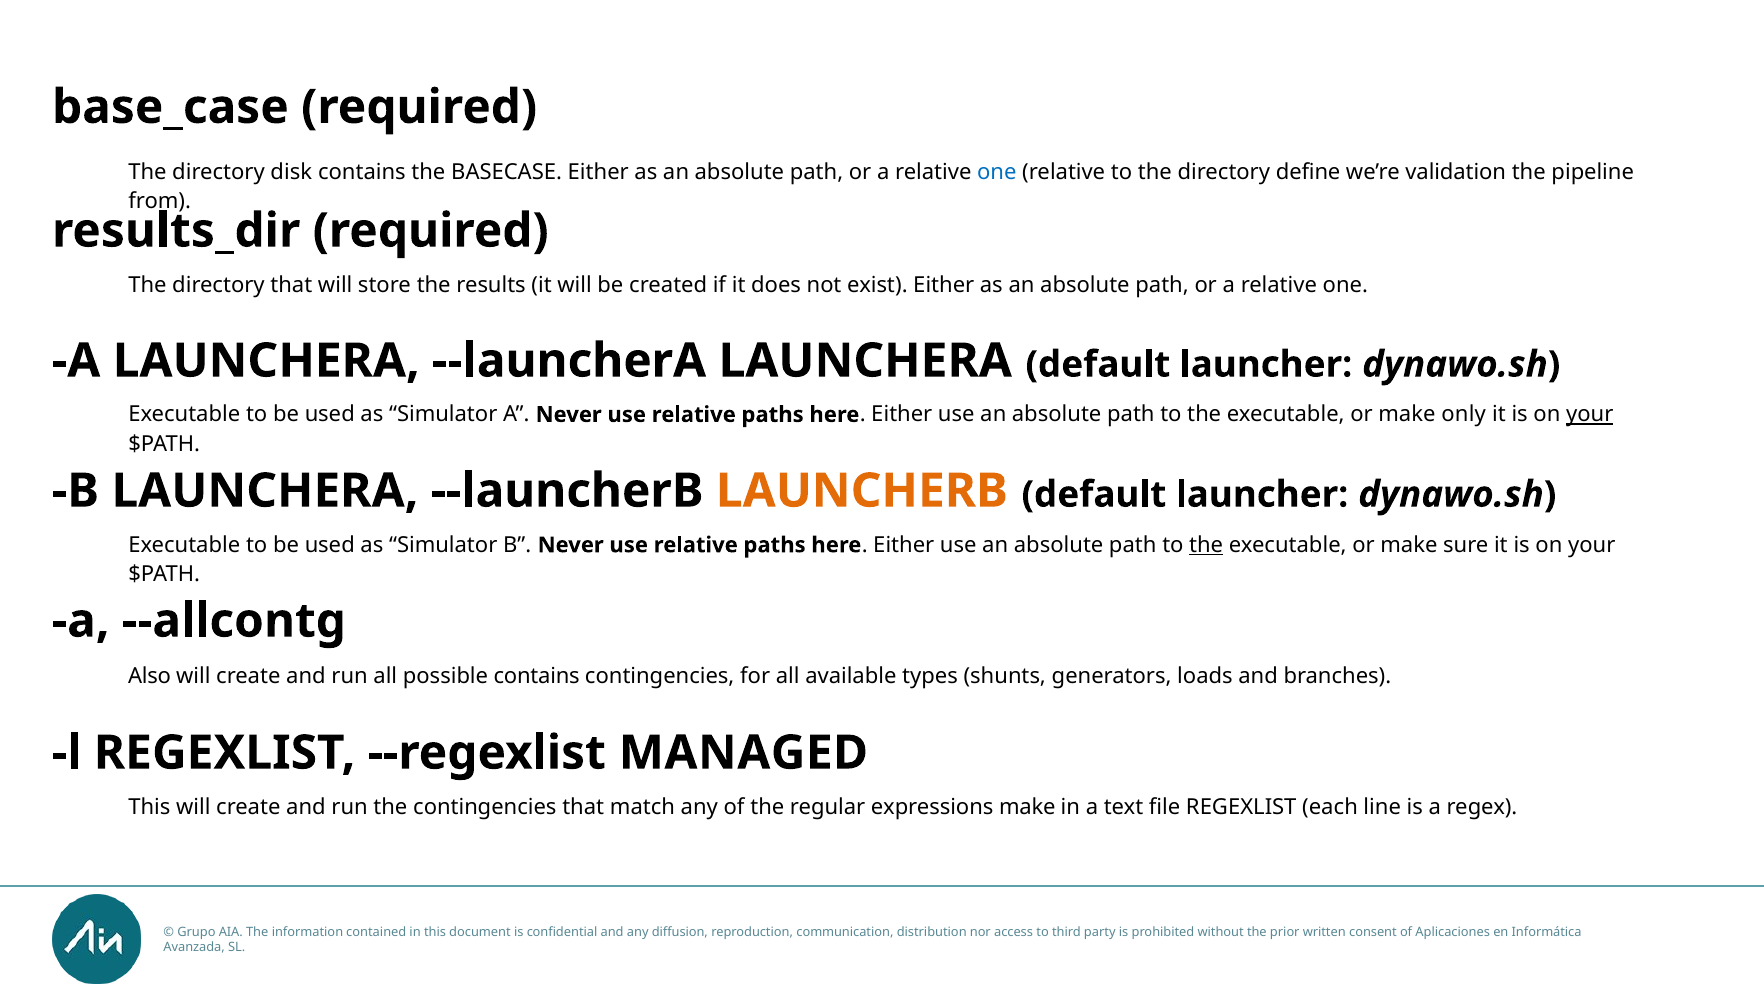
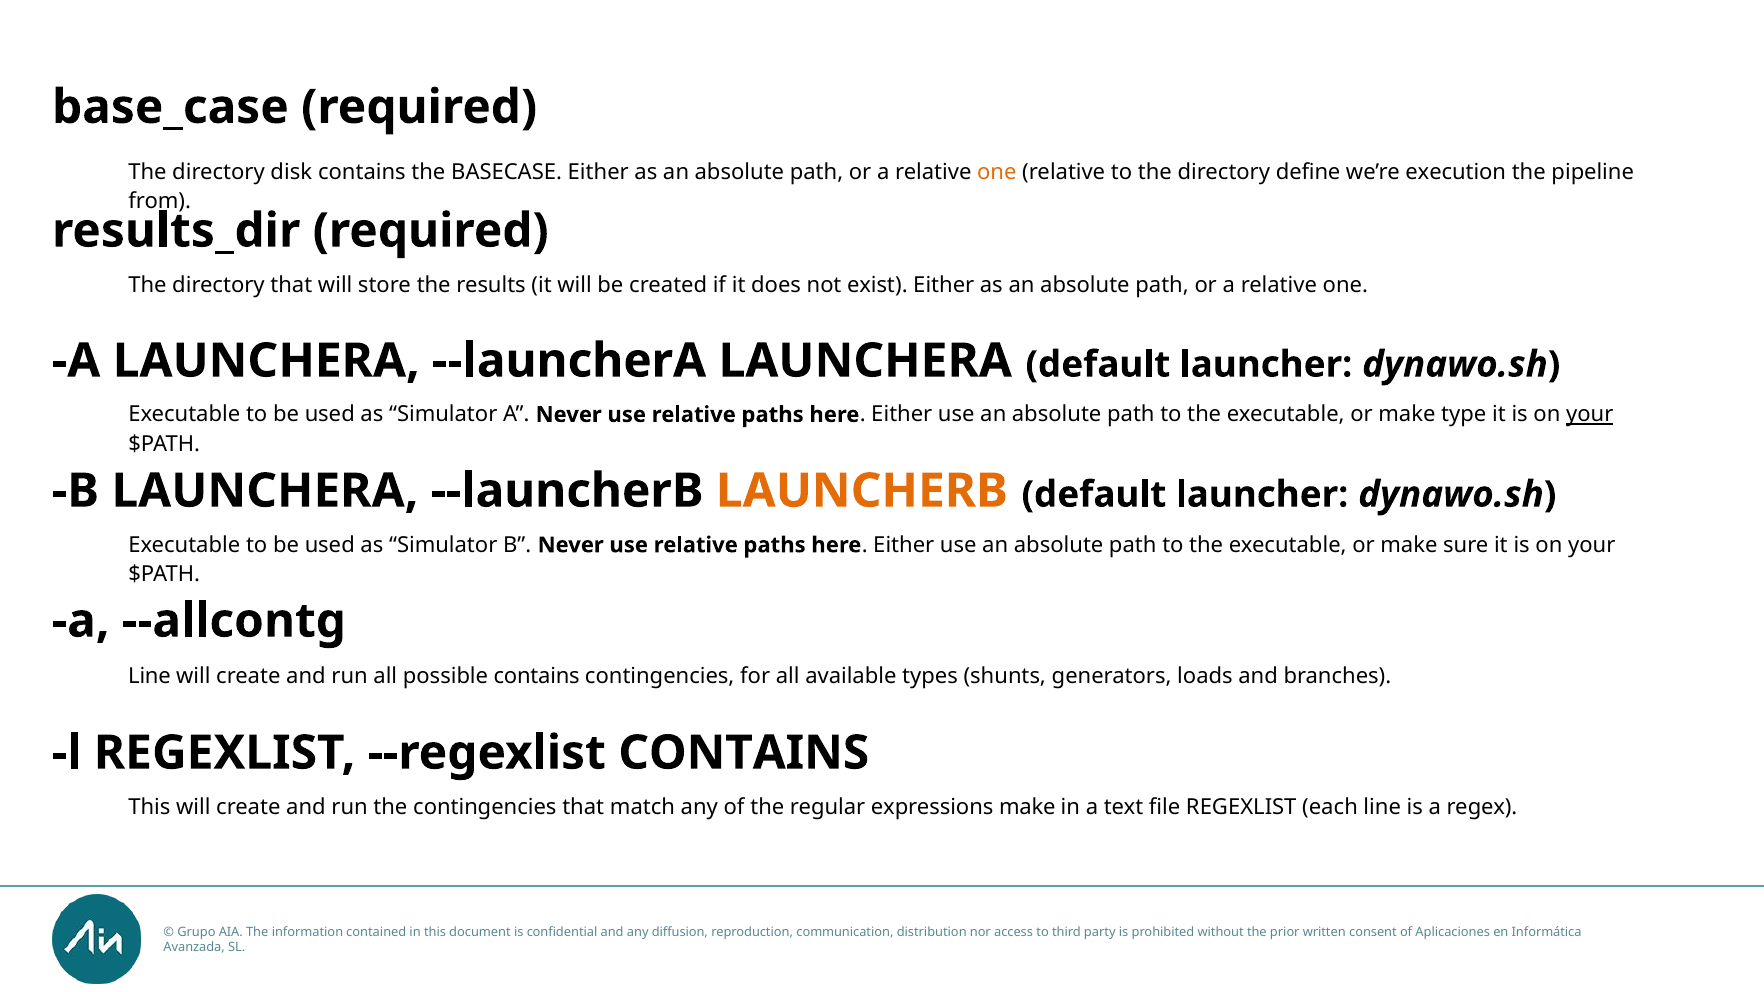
one colour: blue -> orange (997, 173)
validation: validation -> execution (1456, 173)
only: only -> type (1464, 415)
the underline: present -> none (1206, 545)
Also: Also -> Line (150, 676)
--regexlist MANAGED: MANAGED -> CONTAINS (744, 753)
